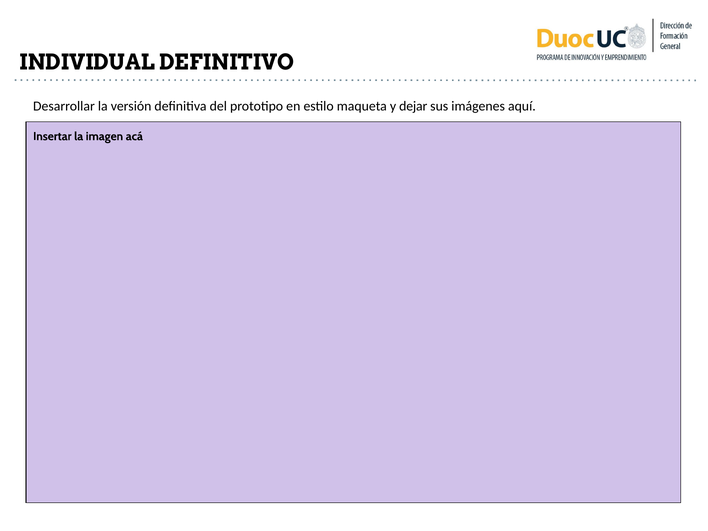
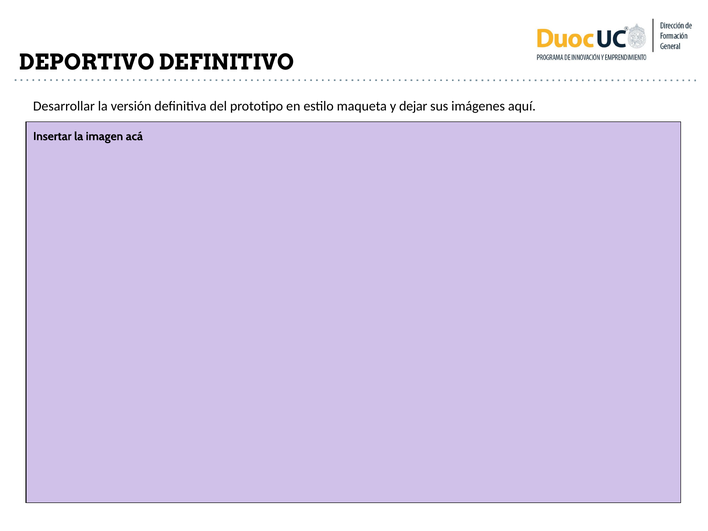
INDIVIDUAL: INDIVIDUAL -> DEPORTIVO (87, 63)
